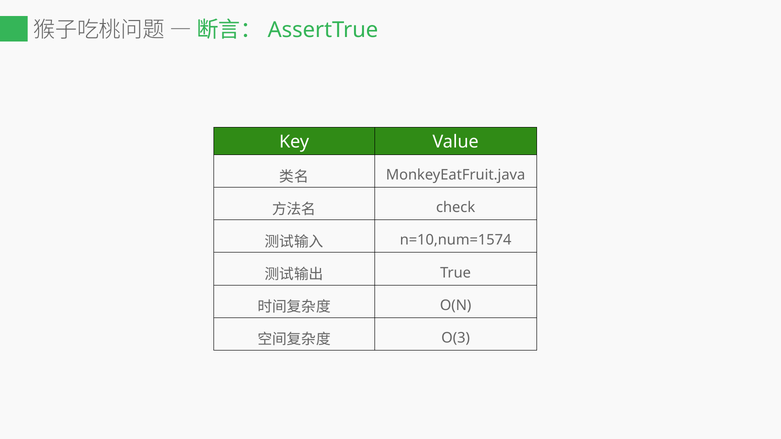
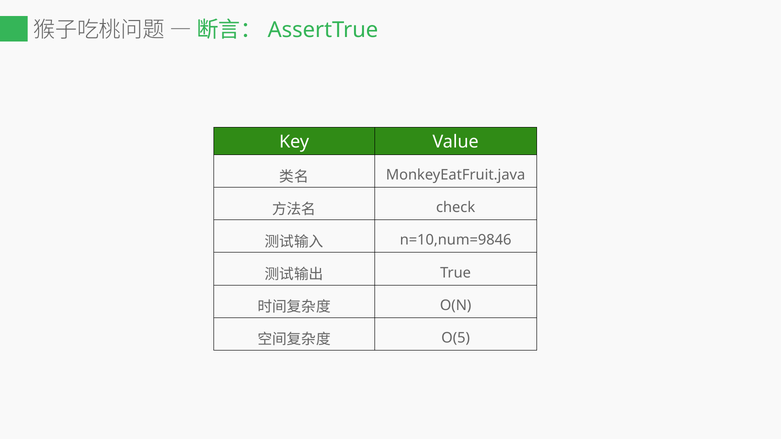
n=10,num=1574: n=10,num=1574 -> n=10,num=9846 (456, 240)
O(3: O(3 -> O(5 (456, 338)
